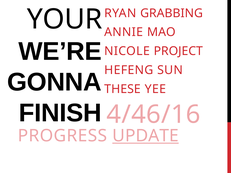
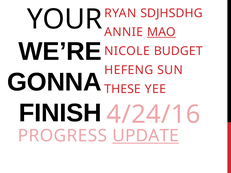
GRABBING: GRABBING -> SDJHSDHG (172, 13)
MAO underline: none -> present (161, 32)
PROJECT: PROJECT -> BUDGET (178, 51)
4/46/16: 4/46/16 -> 4/24/16 (153, 115)
